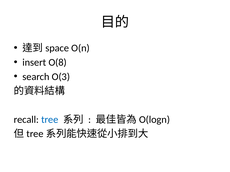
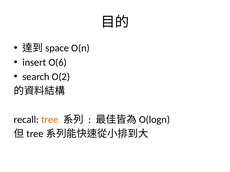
O(8: O(8 -> O(6 (58, 63)
O(3: O(3 -> O(2 (61, 77)
tree colour: blue -> orange (50, 120)
